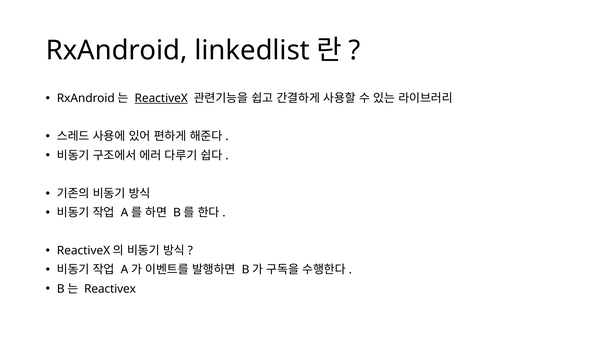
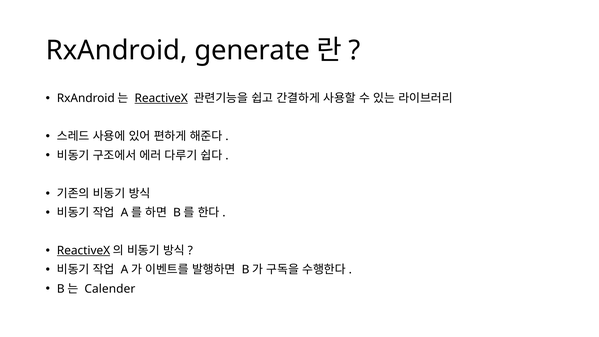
linkedlist: linkedlist -> generate (252, 50)
ReactiveX underline: none -> present (84, 251)
Reactivex: Reactivex -> Calender (110, 289)
